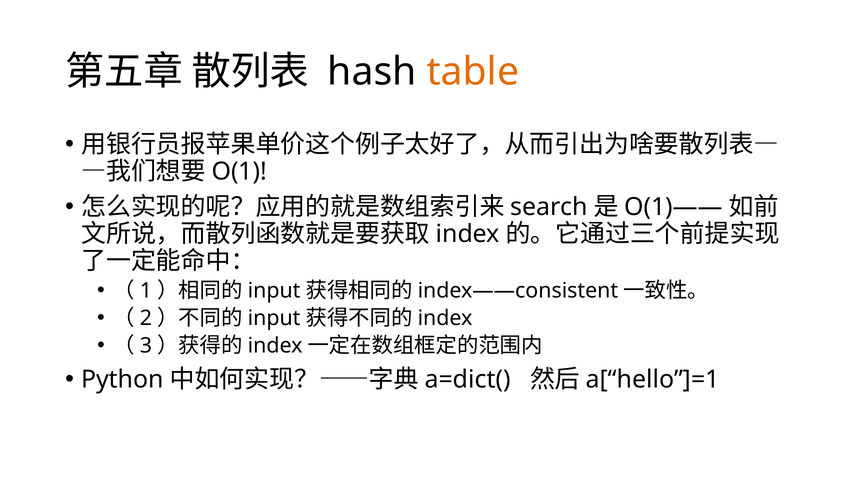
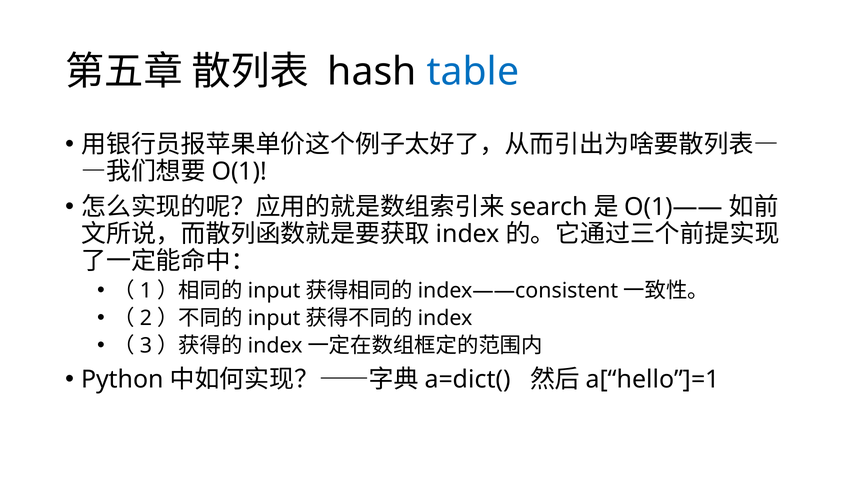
table colour: orange -> blue (473, 72)
